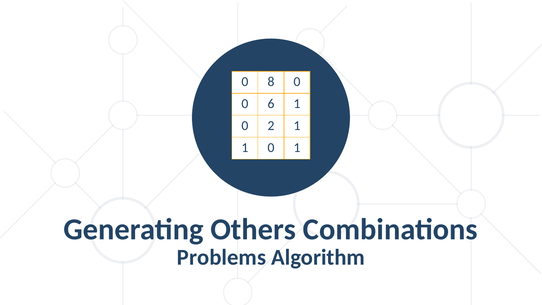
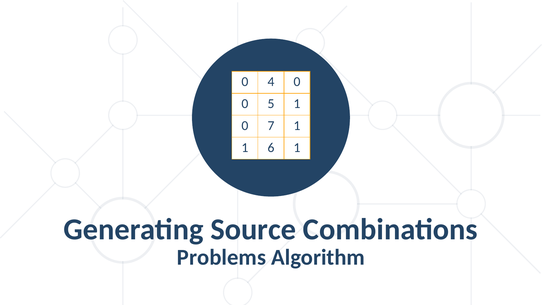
8: 8 -> 4 (271, 82)
6: 6 -> 5 (271, 104)
2: 2 -> 7 (271, 126)
0: 0 -> 6 (271, 148)
Others: Others -> Source (253, 229)
